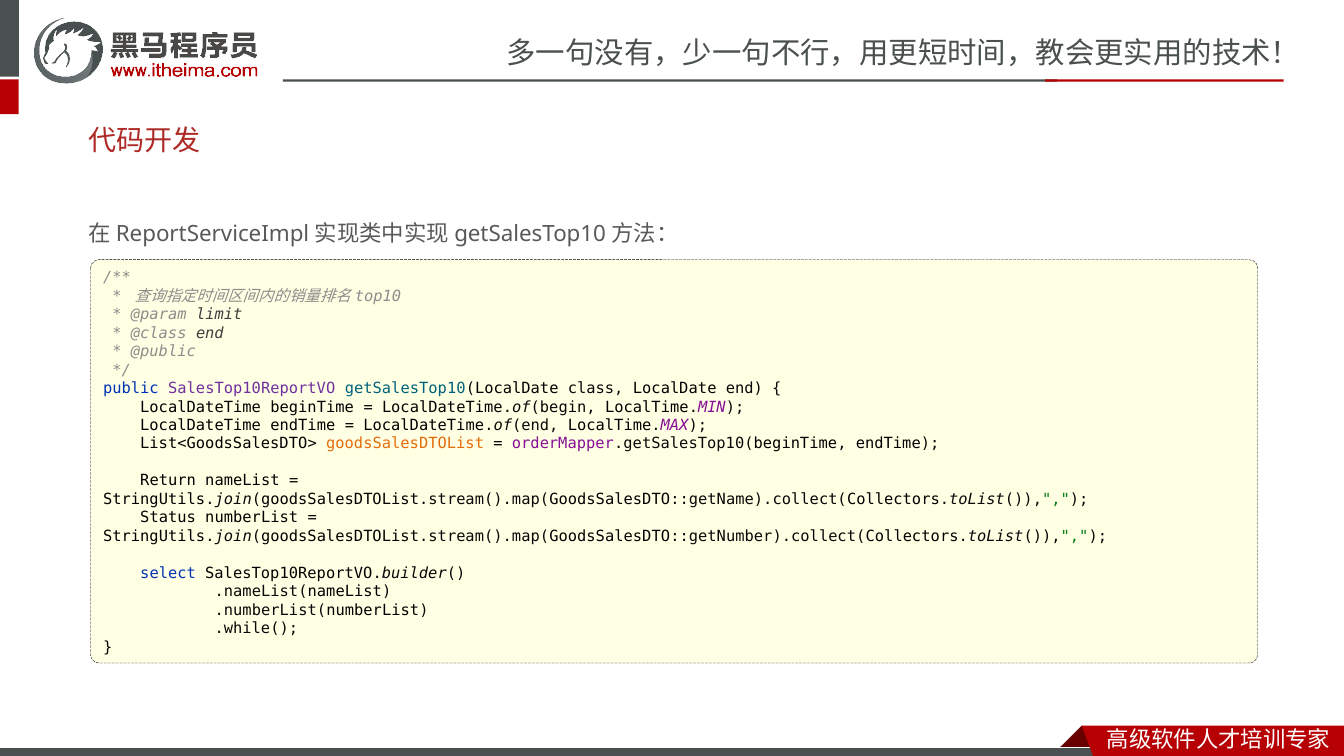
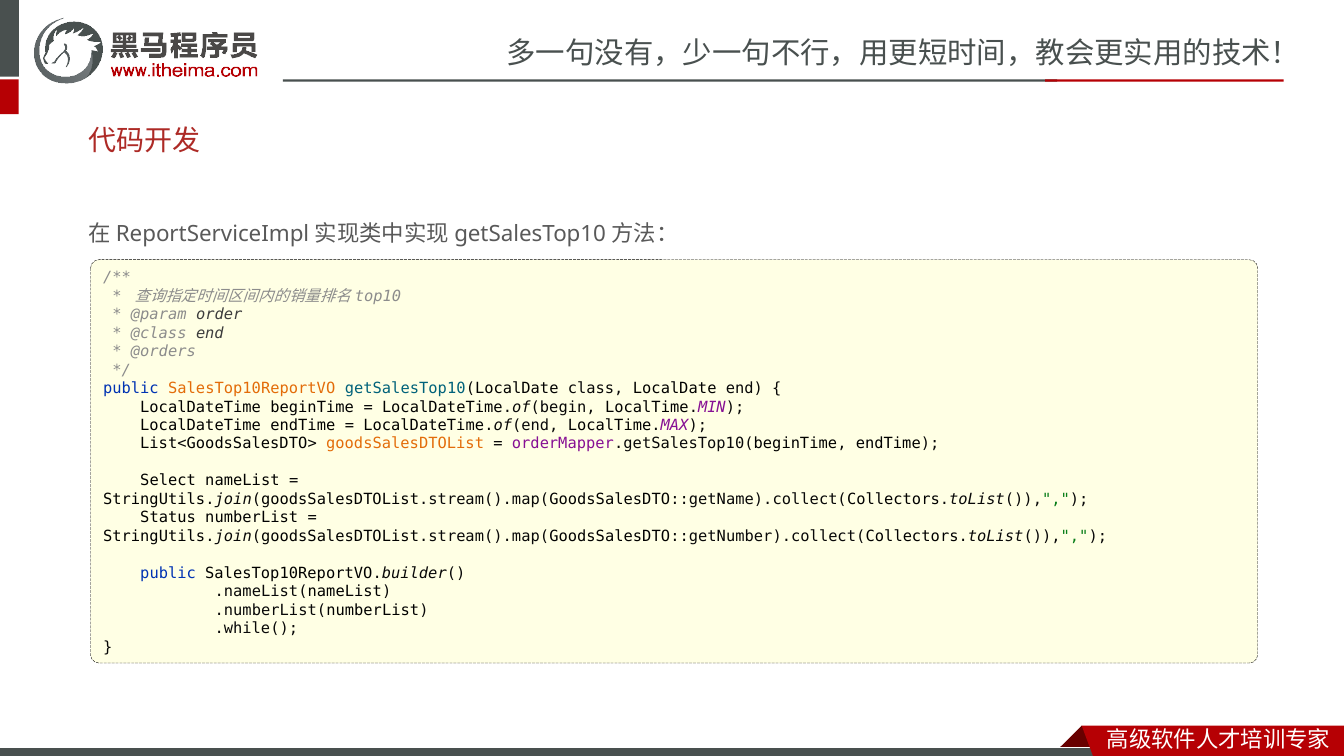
limit: limit -> order (219, 314)
@public: @public -> @orders (163, 351)
SalesTop10ReportVO colour: purple -> orange (252, 388)
Return: Return -> Select (168, 481)
select: select -> public (168, 573)
